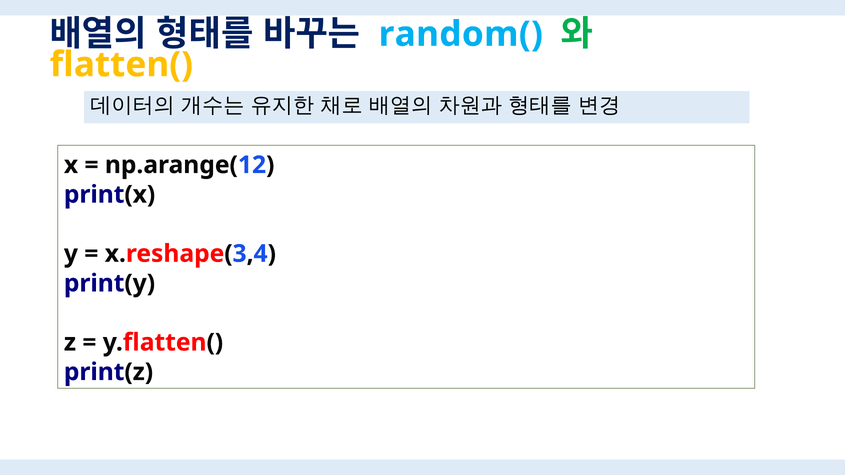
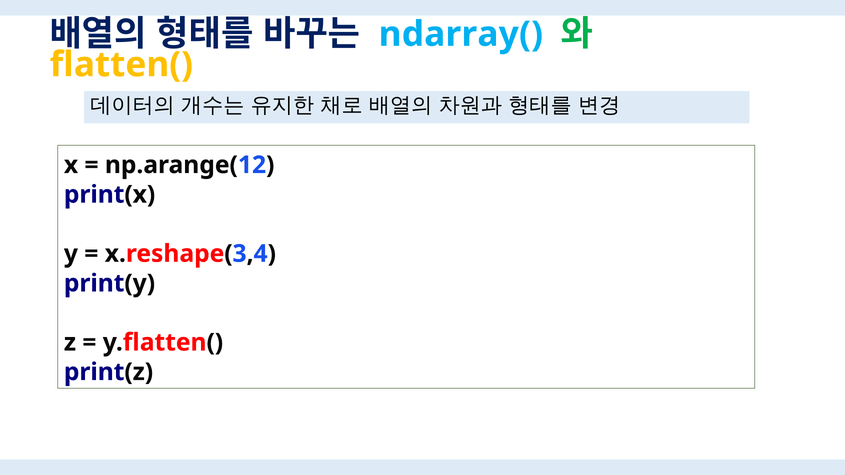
random(: random( -> ndarray( (461, 34)
